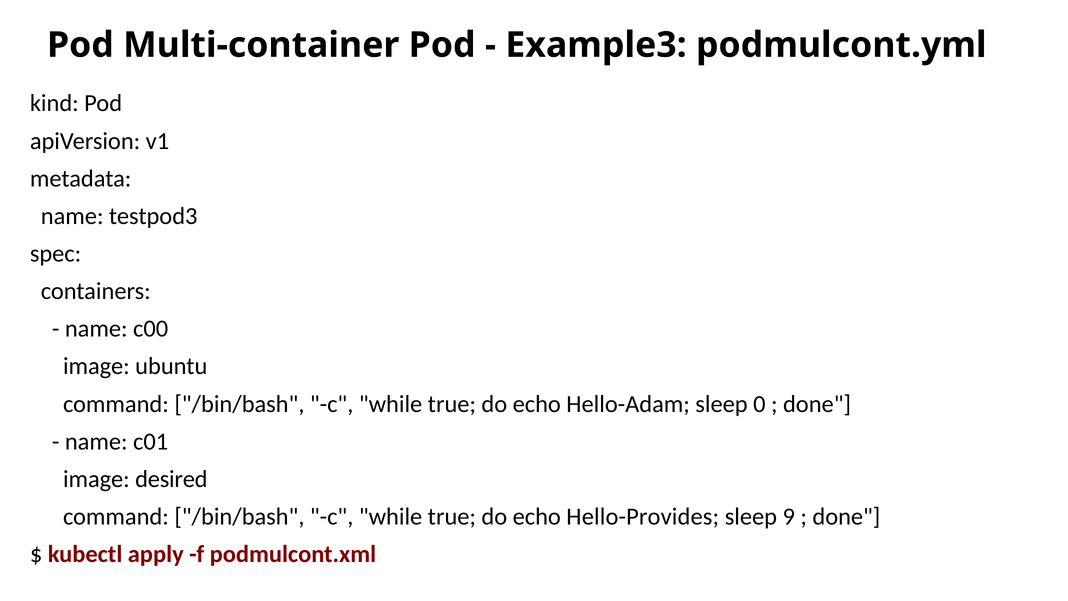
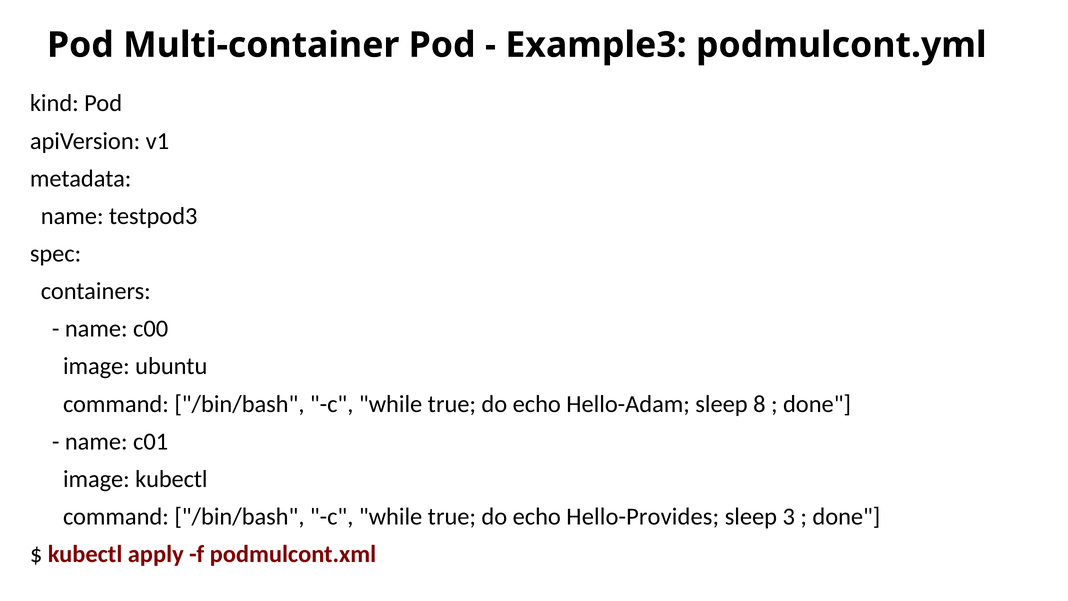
0: 0 -> 8 (759, 404)
image desired: desired -> kubectl (171, 479)
9: 9 -> 3 (789, 516)
